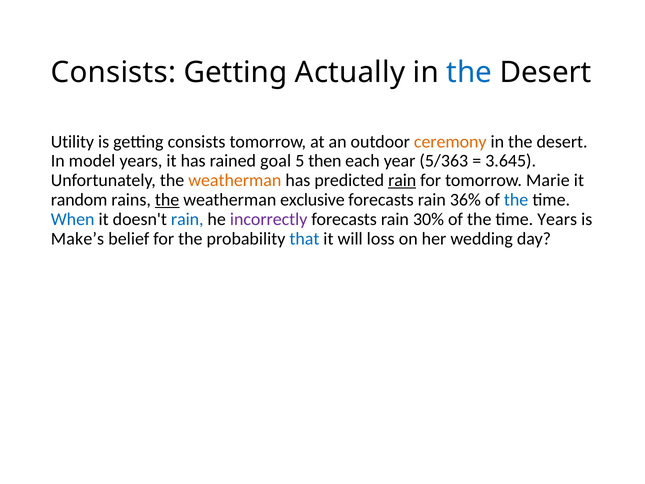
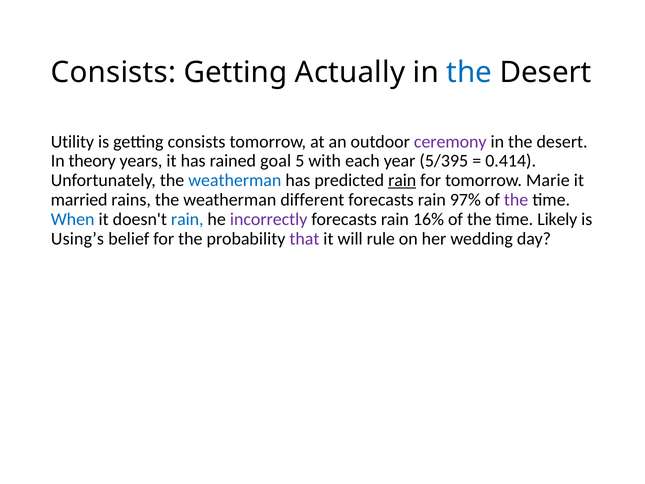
ceremony colour: orange -> purple (450, 142)
model: model -> theory (92, 161)
then: then -> with (325, 161)
5/363: 5/363 -> 5/395 (444, 161)
3.645: 3.645 -> 0.414 (511, 161)
weatherman colour: orange -> blue (235, 180)
random: random -> married (79, 200)
the underline: present -> none (167, 200)
exclusive: exclusive -> different (312, 200)
36%: 36% -> 97% (465, 200)
the colour: blue -> purple (516, 200)
30%: 30% -> 16% (429, 219)
time Years: Years -> Likely (557, 219)
Make’s: Make’s -> Using’s (77, 238)
that colour: blue -> purple (304, 238)
loss: loss -> rule (381, 238)
